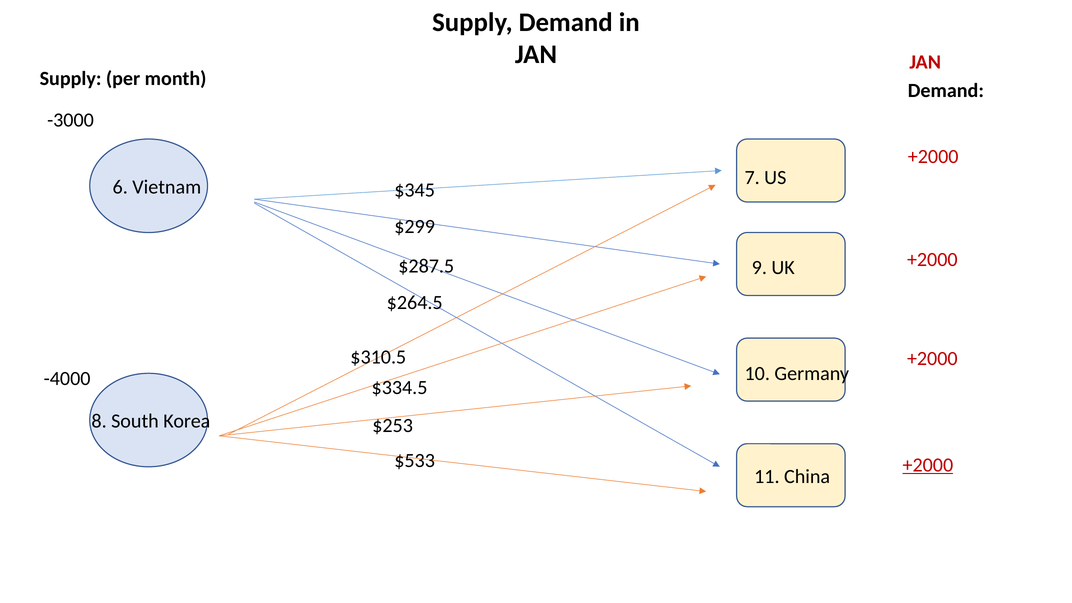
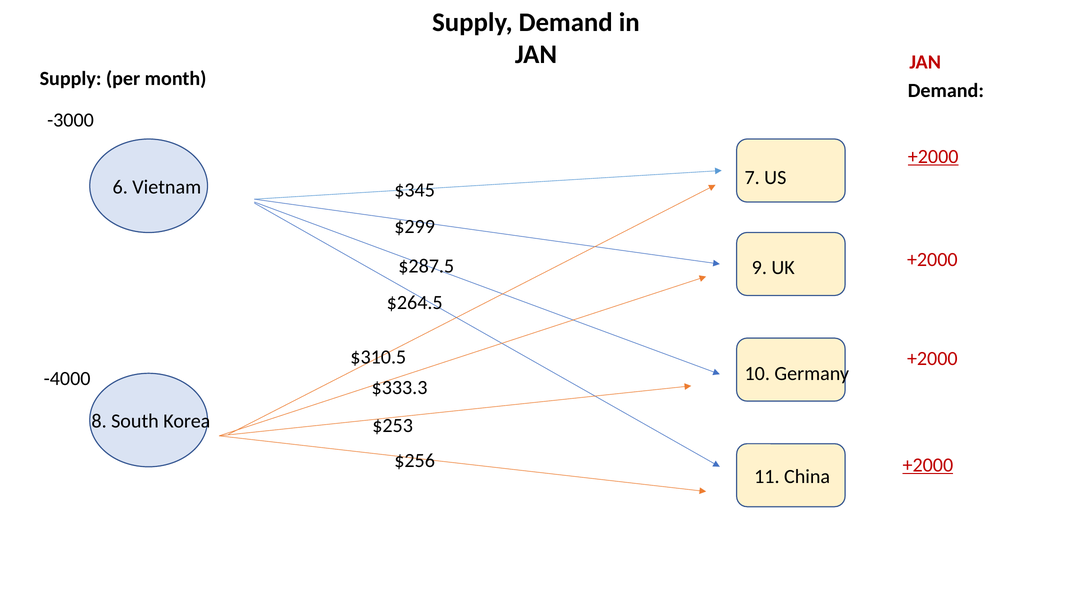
+2000 underline: none -> present (933, 156)
$334.5: $334.5 -> $333.3 (400, 387)
$533: $533 -> $256 (415, 461)
